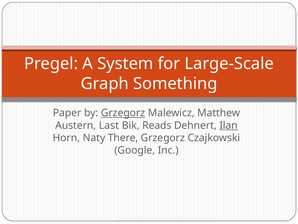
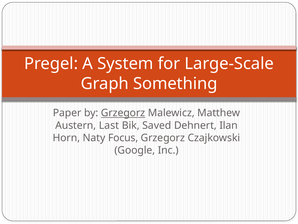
Reads: Reads -> Saved (157, 125)
Ilan underline: present -> none (229, 125)
There: There -> Focus (123, 138)
